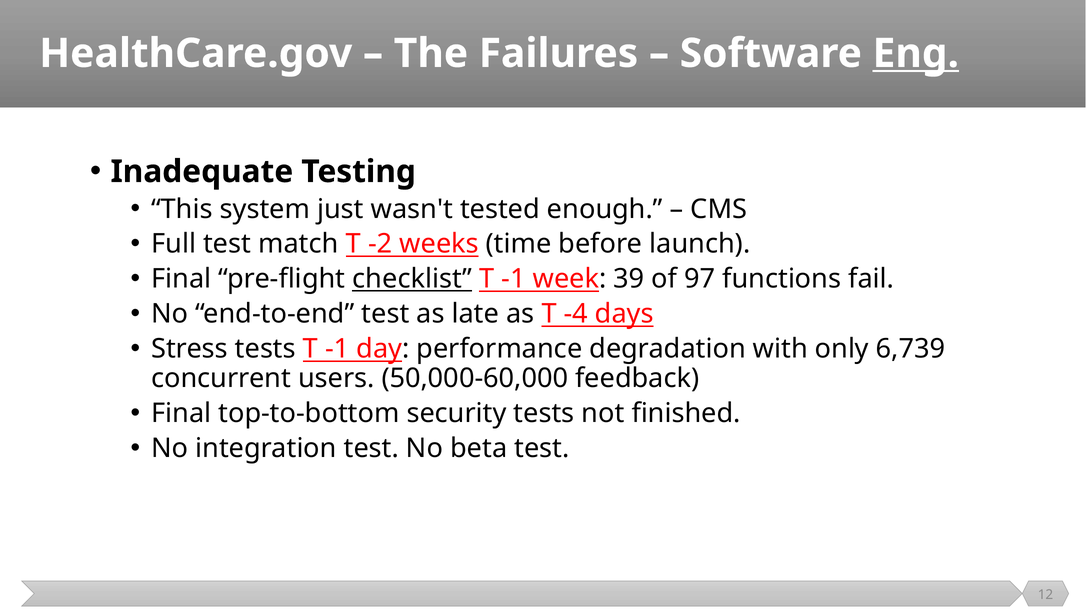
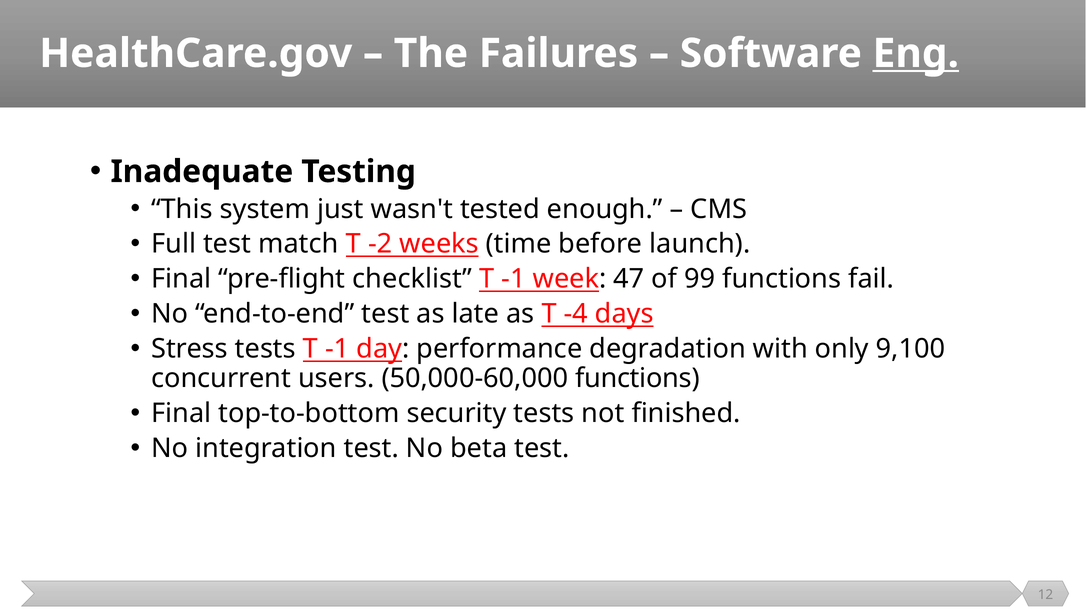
checklist underline: present -> none (412, 279)
39: 39 -> 47 (629, 279)
97: 97 -> 99 (700, 279)
6,739: 6,739 -> 9,100 (911, 349)
50,000-60,000 feedback: feedback -> functions (637, 378)
